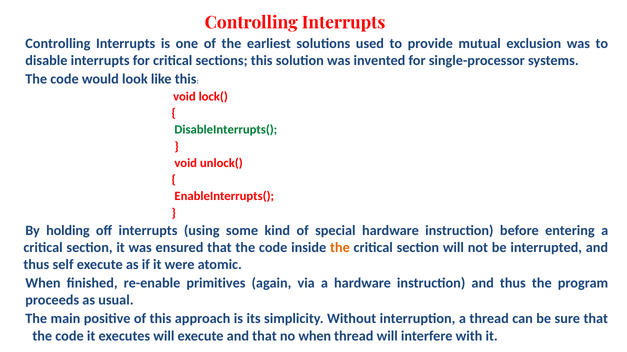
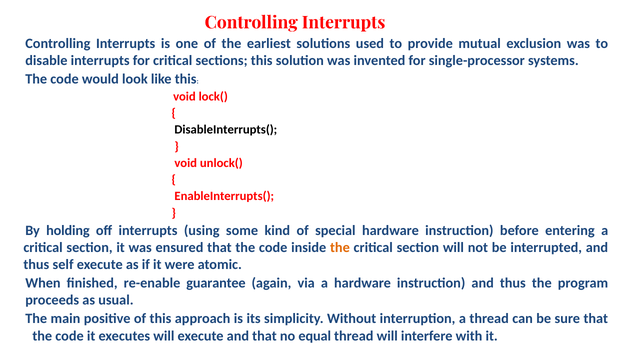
DisableInterrupts( colour: green -> black (226, 130)
primitives: primitives -> guarantee (216, 284)
no when: when -> equal (315, 336)
